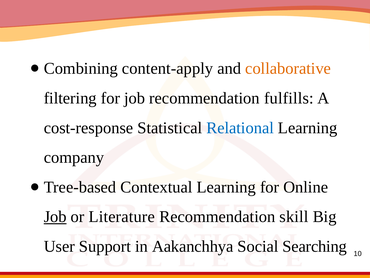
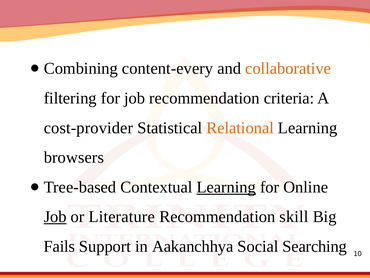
content-apply: content-apply -> content-every (168, 68)
fulfills: fulfills -> criteria (289, 98)
cost-response: cost-response -> cost-provider (88, 128)
Relational colour: blue -> orange (240, 128)
company: company -> browsers (74, 157)
Learning underline: none -> present (226, 187)
User: User -> Fails (59, 246)
